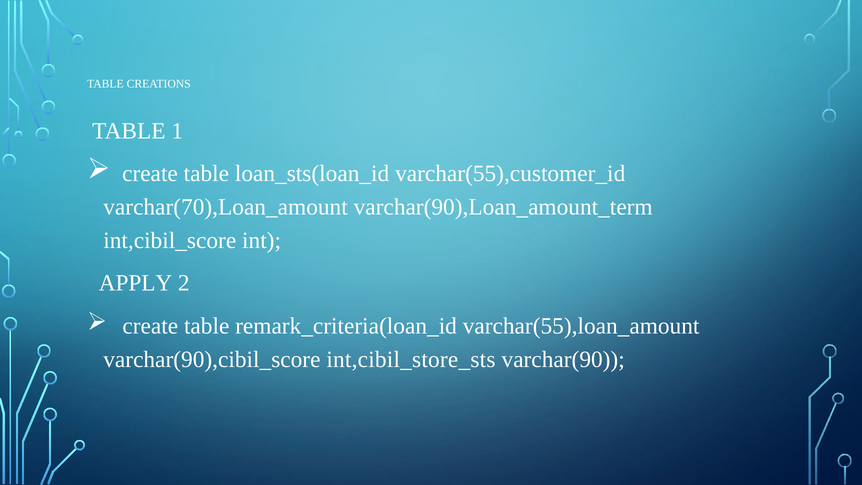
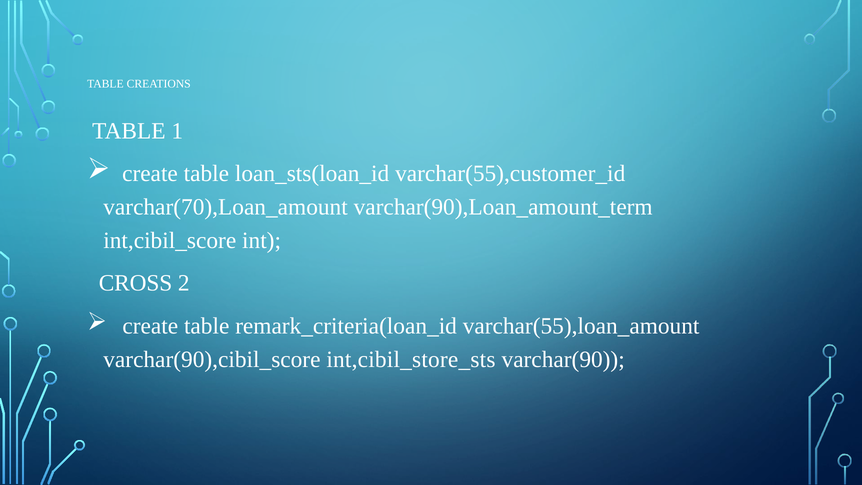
APPLY: APPLY -> CROSS (136, 283)
